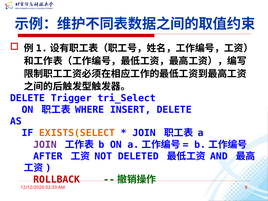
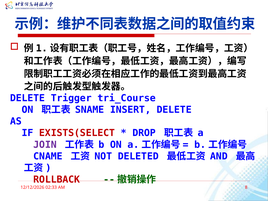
tri_Select: tri_Select -> tri_Course (127, 98)
WHERE: WHERE -> SNAME (90, 110)
EXISTS(SELECT colour: orange -> red (77, 133)
JOIN: JOIN -> DROP (144, 133)
AFTER: AFTER -> CNAME (48, 156)
